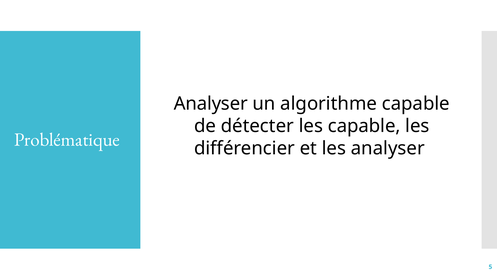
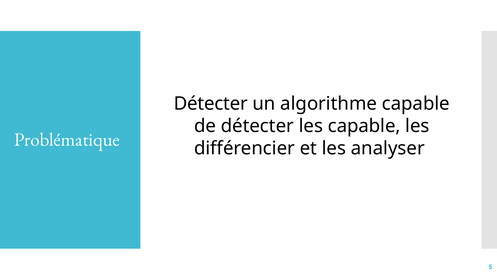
Analyser: Analyser -> Détecter (211, 103)
